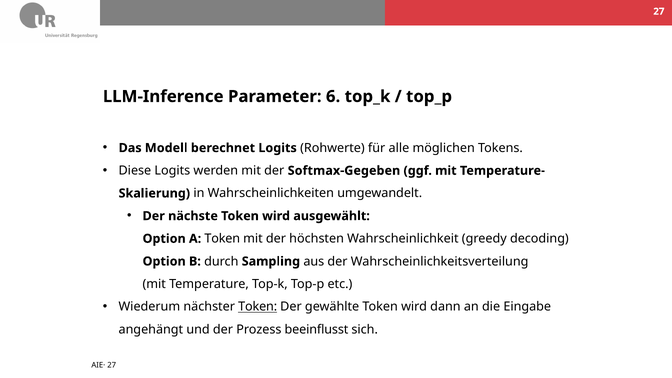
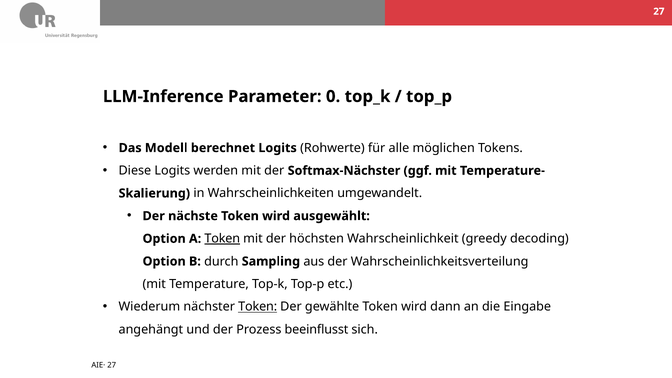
6: 6 -> 0 (333, 96)
Softmax-Gegeben: Softmax-Gegeben -> Softmax-Nächster (344, 171)
Token underline: none -> present (222, 239)
